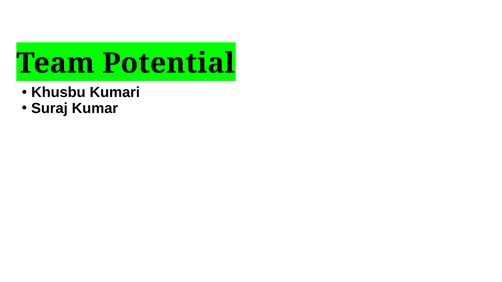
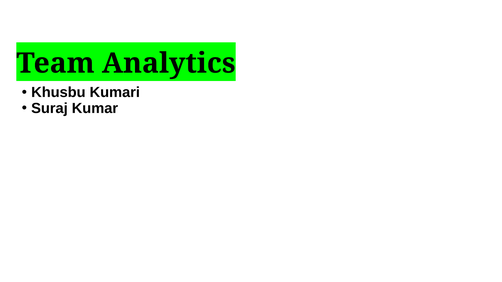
Potential: Potential -> Analytics (169, 63)
